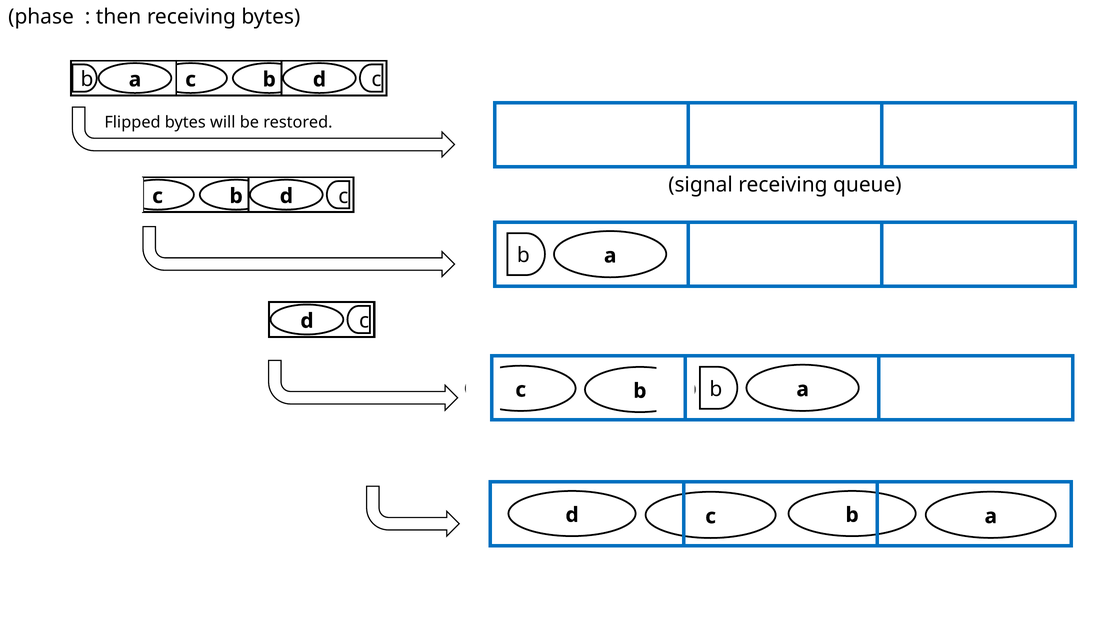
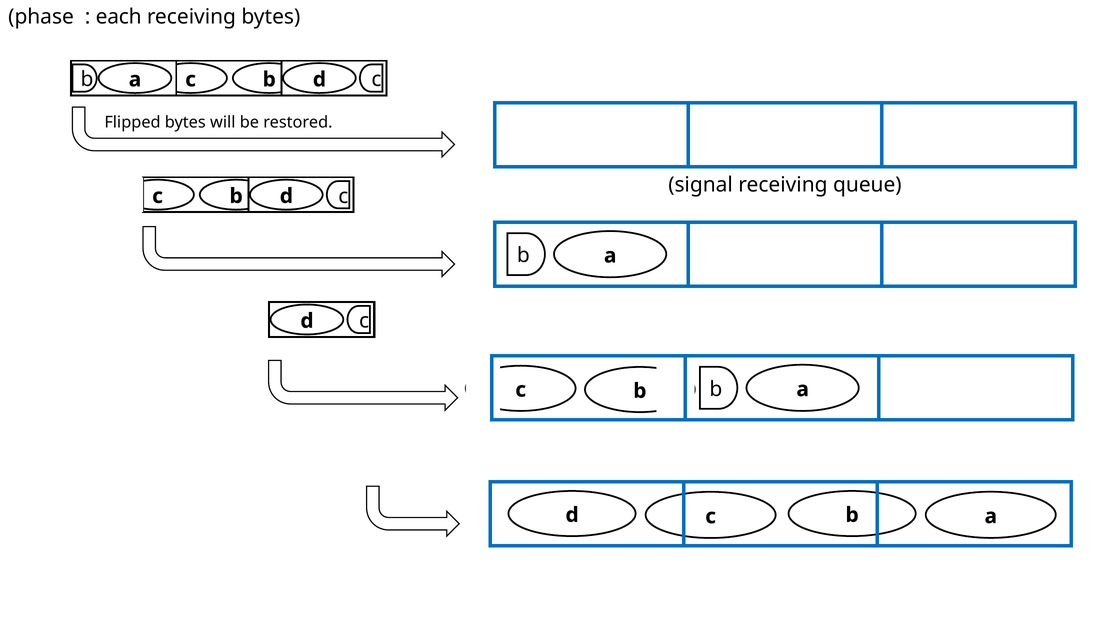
then: then -> each (119, 17)
